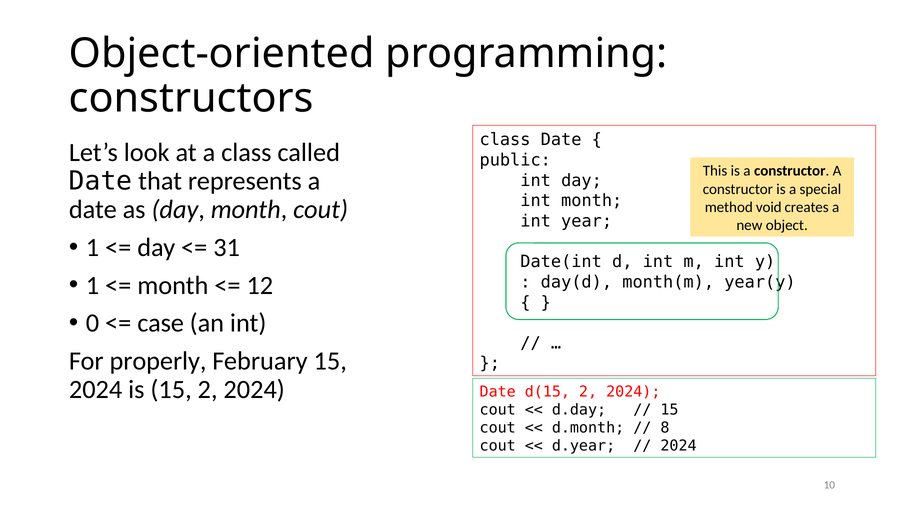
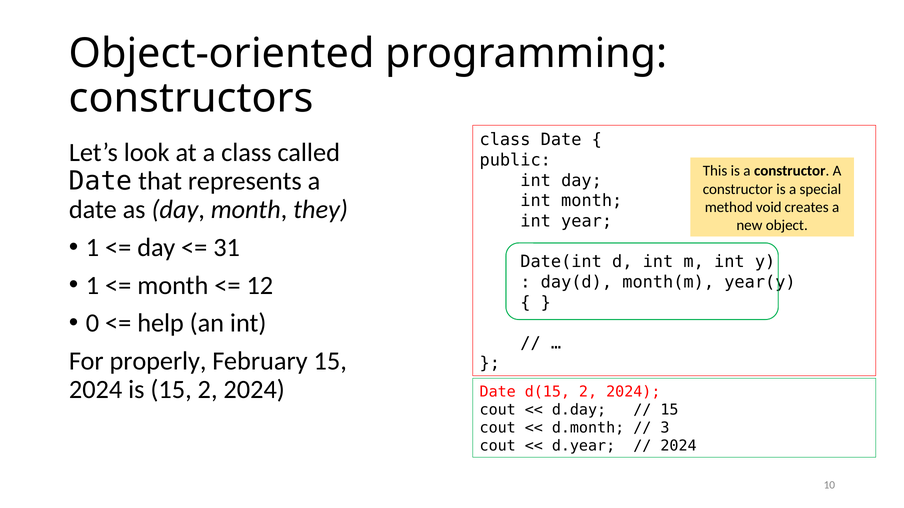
month cout: cout -> they (321, 210)
case: case -> help (161, 324)
8: 8 -> 3 (665, 428)
